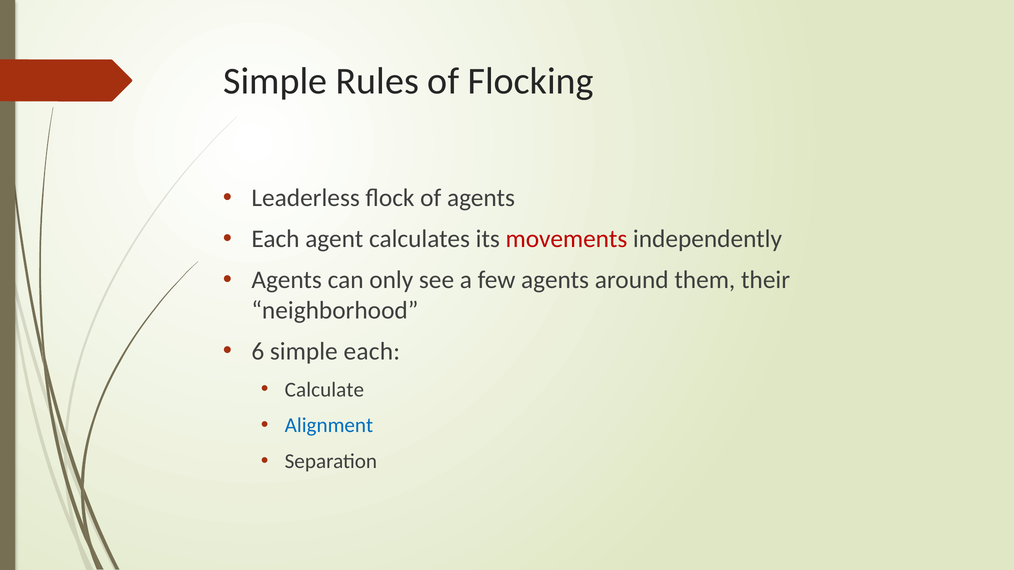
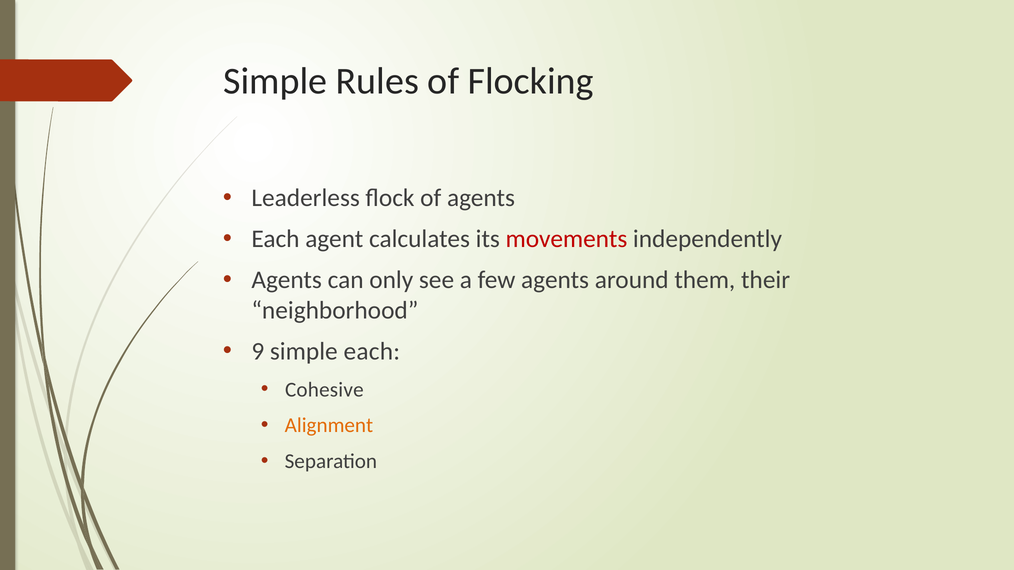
6: 6 -> 9 (258, 352)
Calculate: Calculate -> Cohesive (324, 390)
Alignment colour: blue -> orange (329, 426)
